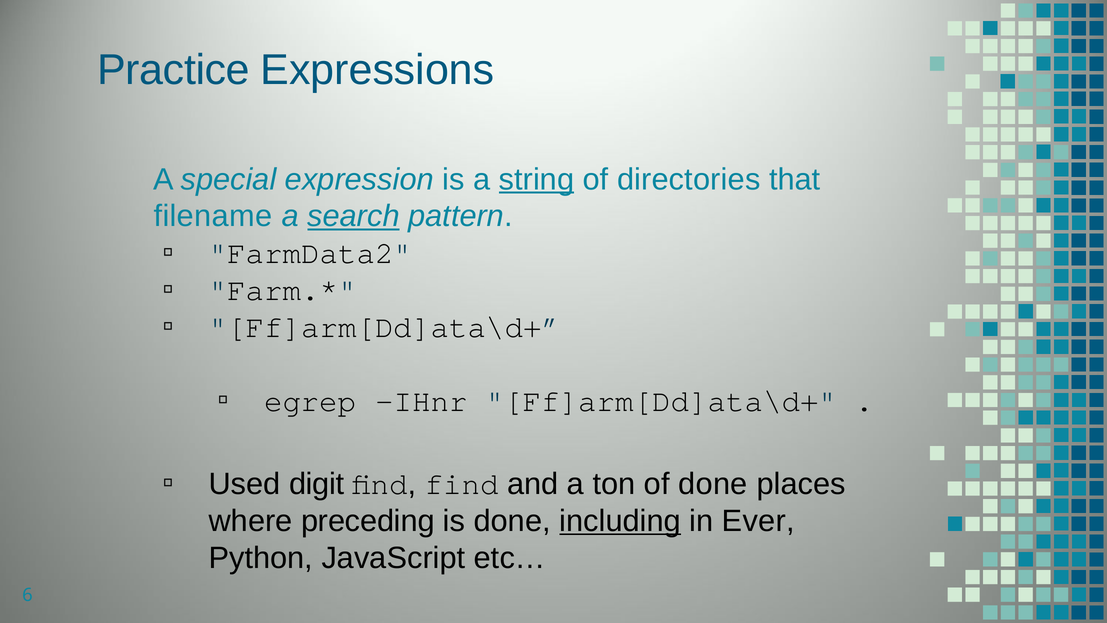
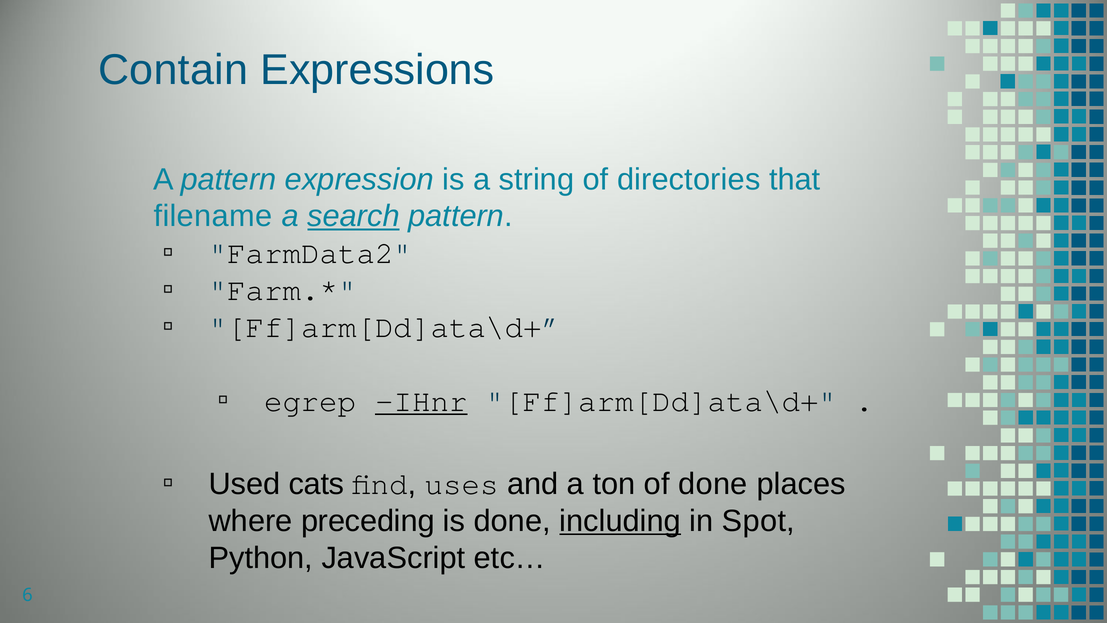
Practice: Practice -> Contain (173, 70)
A special: special -> pattern (229, 179)
string underline: present -> none (537, 179)
IHnr underline: none -> present (421, 401)
digit: digit -> cats (317, 484)
find find: find -> uses (462, 484)
Ever: Ever -> Spot (758, 521)
